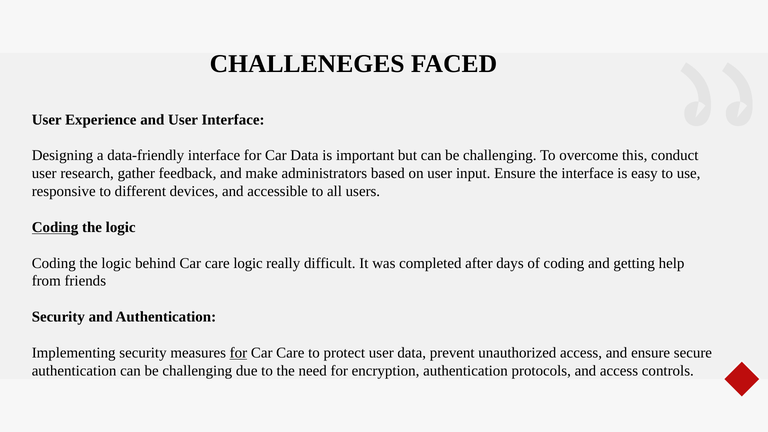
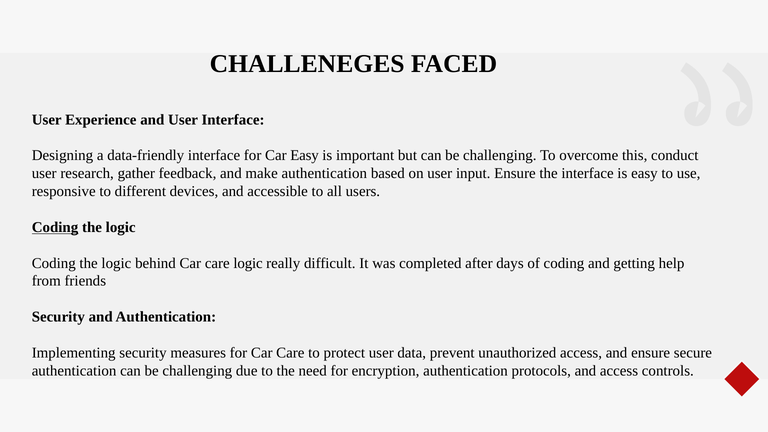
Car Data: Data -> Easy (305, 156)
make administrators: administrators -> authentication (324, 173)
for underline: present -> none (238, 353)
